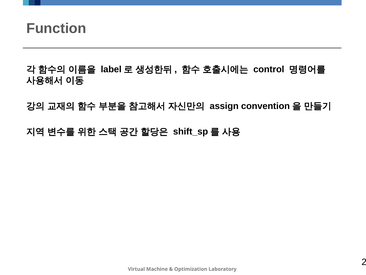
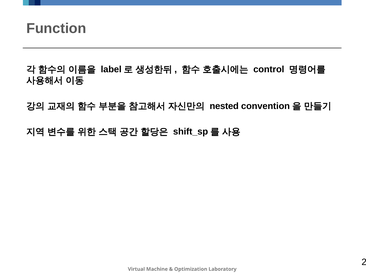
assign: assign -> nested (224, 106)
